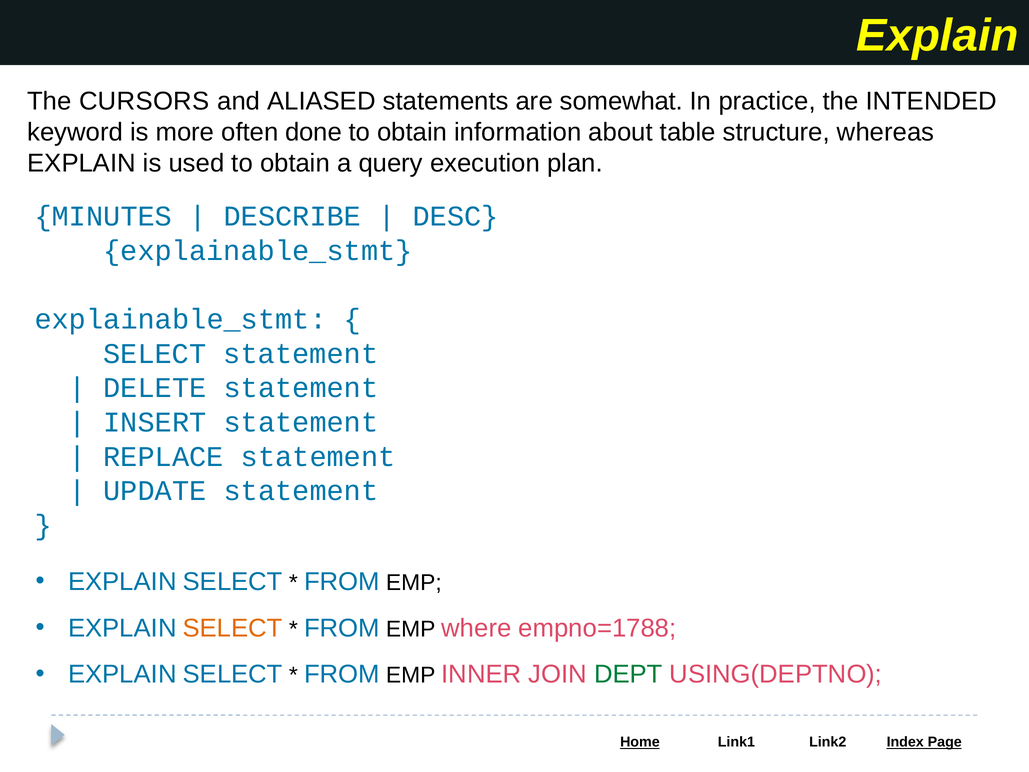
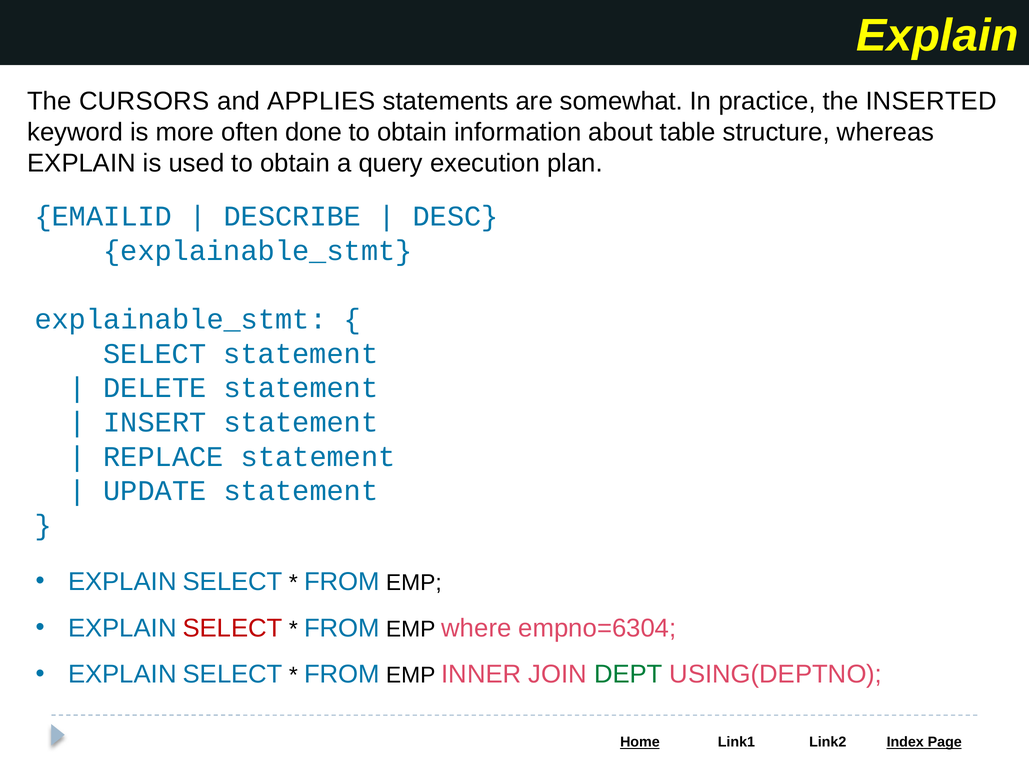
ALIASED: ALIASED -> APPLIES (321, 101)
INTENDED: INTENDED -> INSERTED (931, 101)
MINUTES: MINUTES -> EMAILID (103, 216)
SELECT colour: orange -> red (233, 628)
empno=1788: empno=1788 -> empno=6304 (597, 628)
